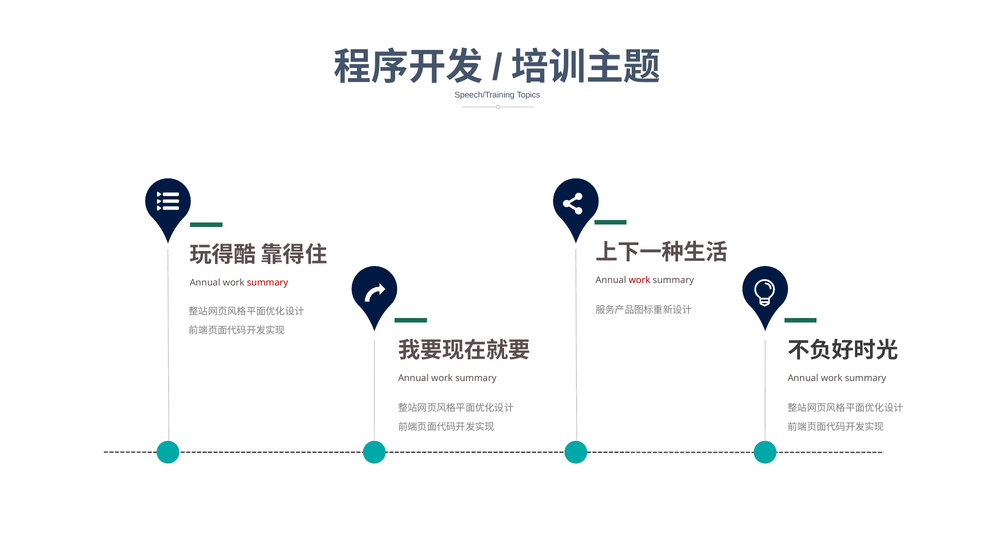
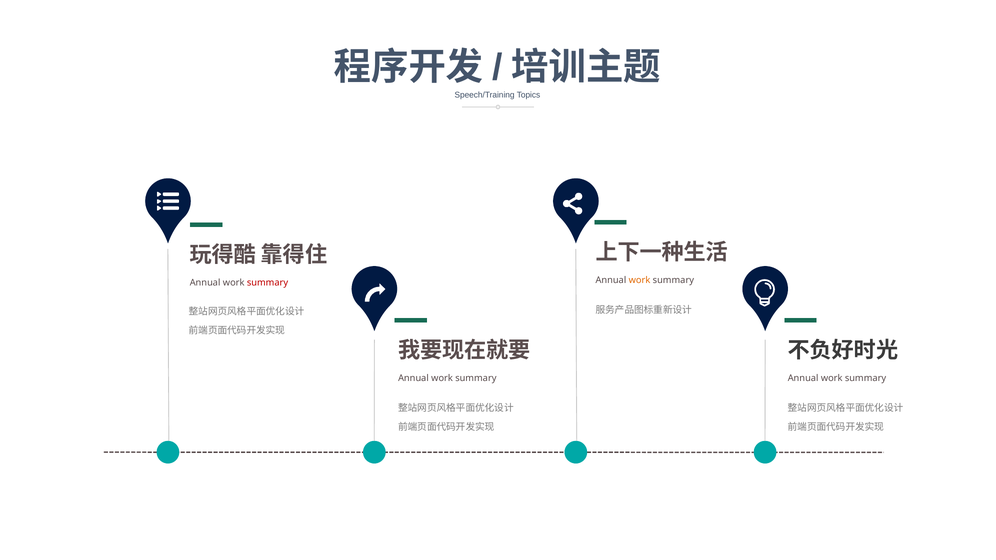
work colour: red -> orange (640, 280)
